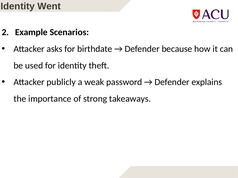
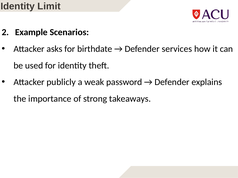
Went: Went -> Limit (49, 6)
because: because -> services (177, 49)
